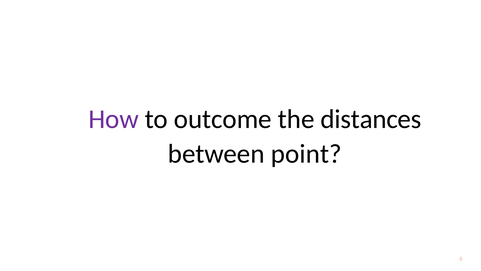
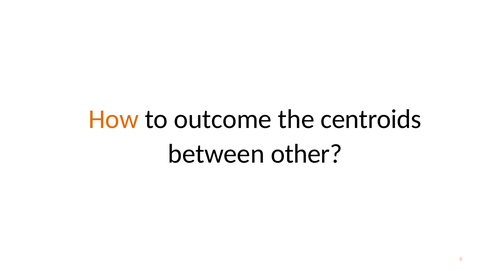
How colour: purple -> orange (114, 119)
distances: distances -> centroids (371, 119)
point: point -> other (306, 154)
